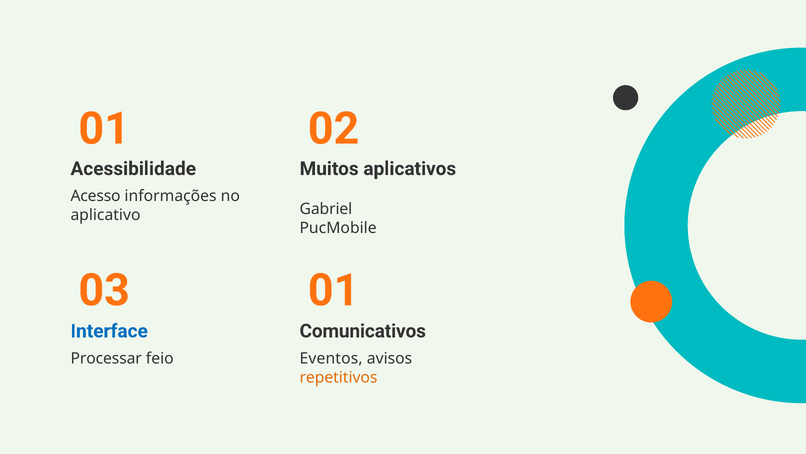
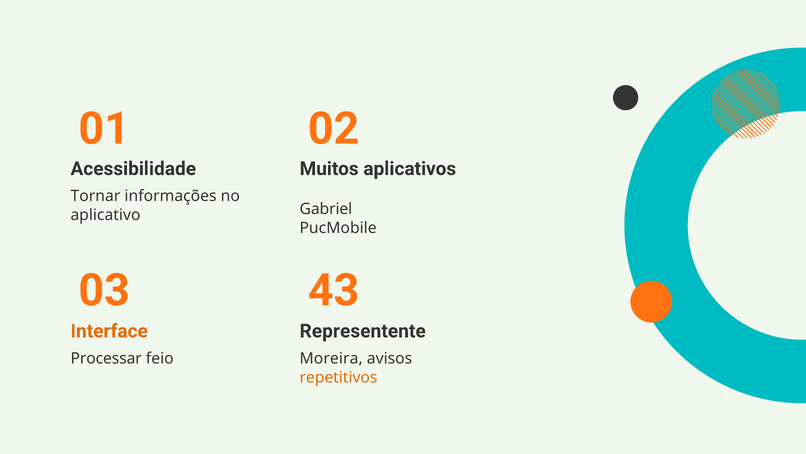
Acesso: Acesso -> Tornar (95, 196)
03 01: 01 -> 43 (334, 290)
Interface colour: blue -> orange (109, 331)
Comunicativos: Comunicativos -> Representente (363, 331)
Eventos: Eventos -> Moreira (331, 358)
